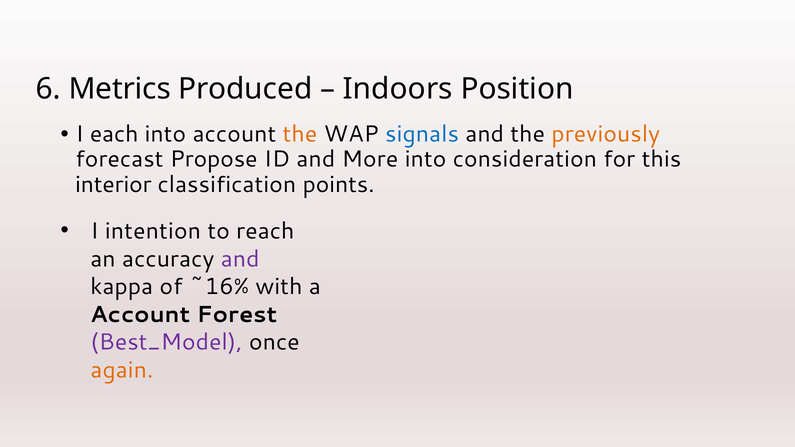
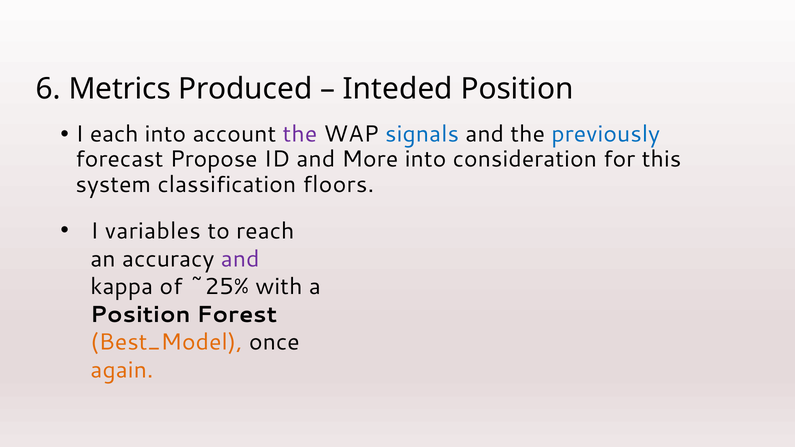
Indoors: Indoors -> Inteded (398, 89)
the colour: orange -> purple (300, 134)
previously colour: orange -> blue (606, 134)
interior: interior -> system (113, 184)
points: points -> floors (338, 184)
intention: intention -> variables (153, 231)
~16%: ~16% -> ~25% (219, 287)
Account: Account -> Position (140, 315)
Best_Model colour: purple -> orange (166, 342)
